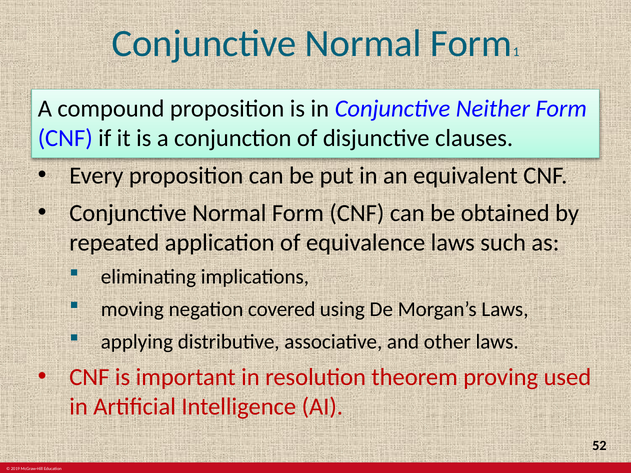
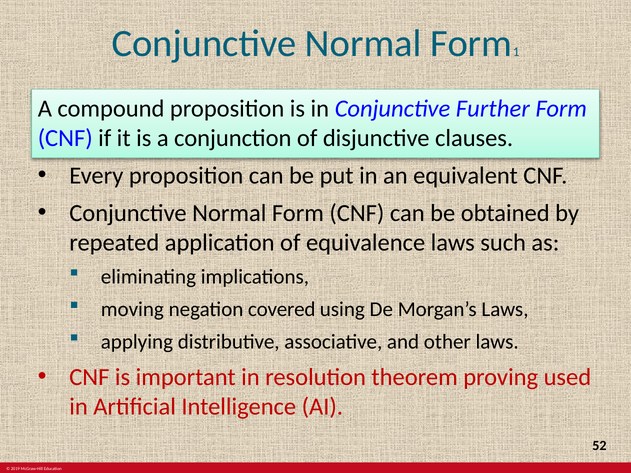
Neither: Neither -> Further (493, 109)
